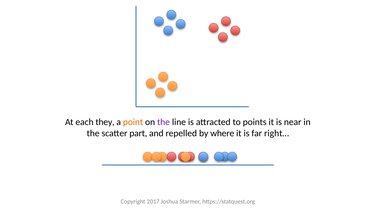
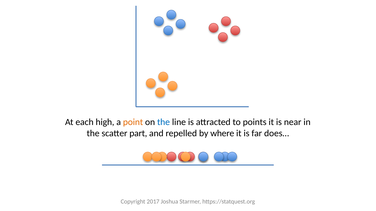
they: they -> high (105, 122)
the colour: purple -> blue (164, 122)
right…: right… -> does… (277, 134)
